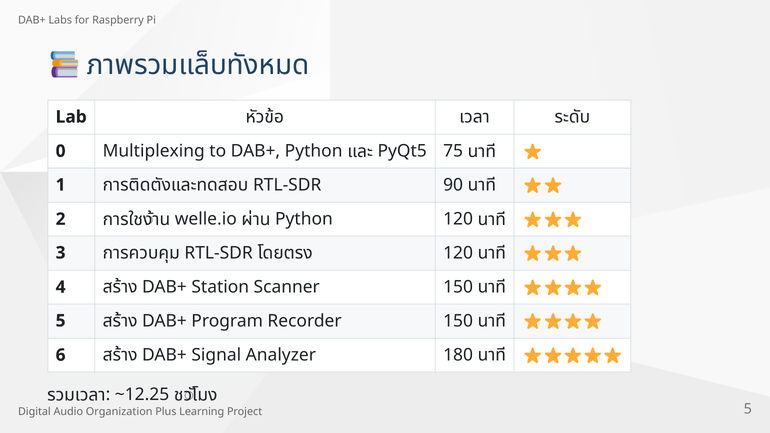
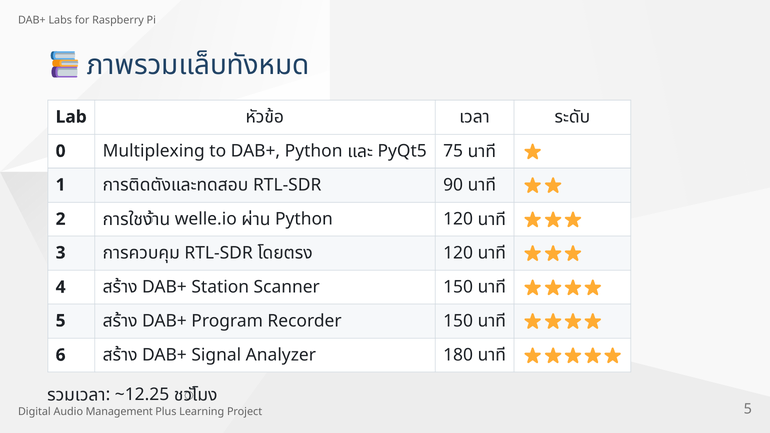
Organization: Organization -> Management (119, 412)
